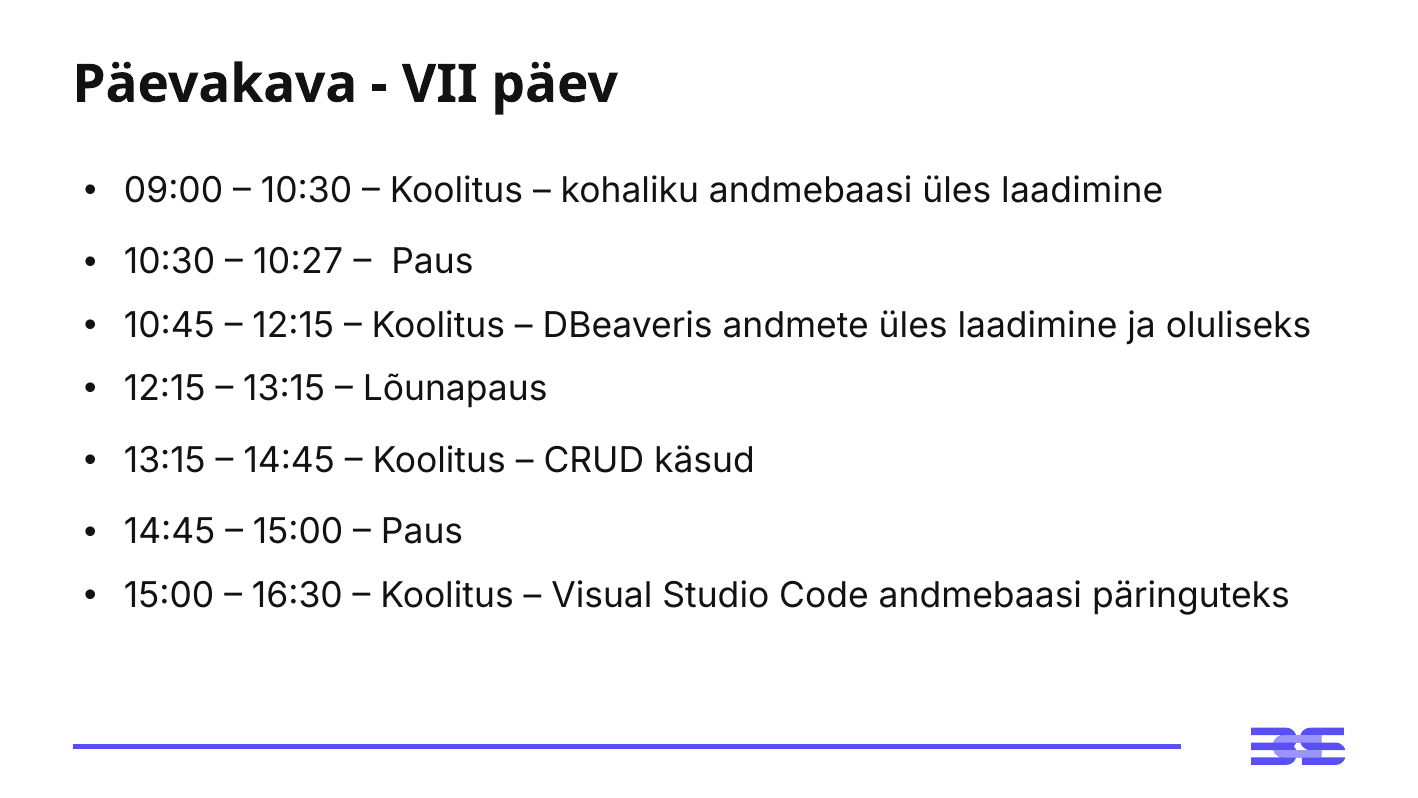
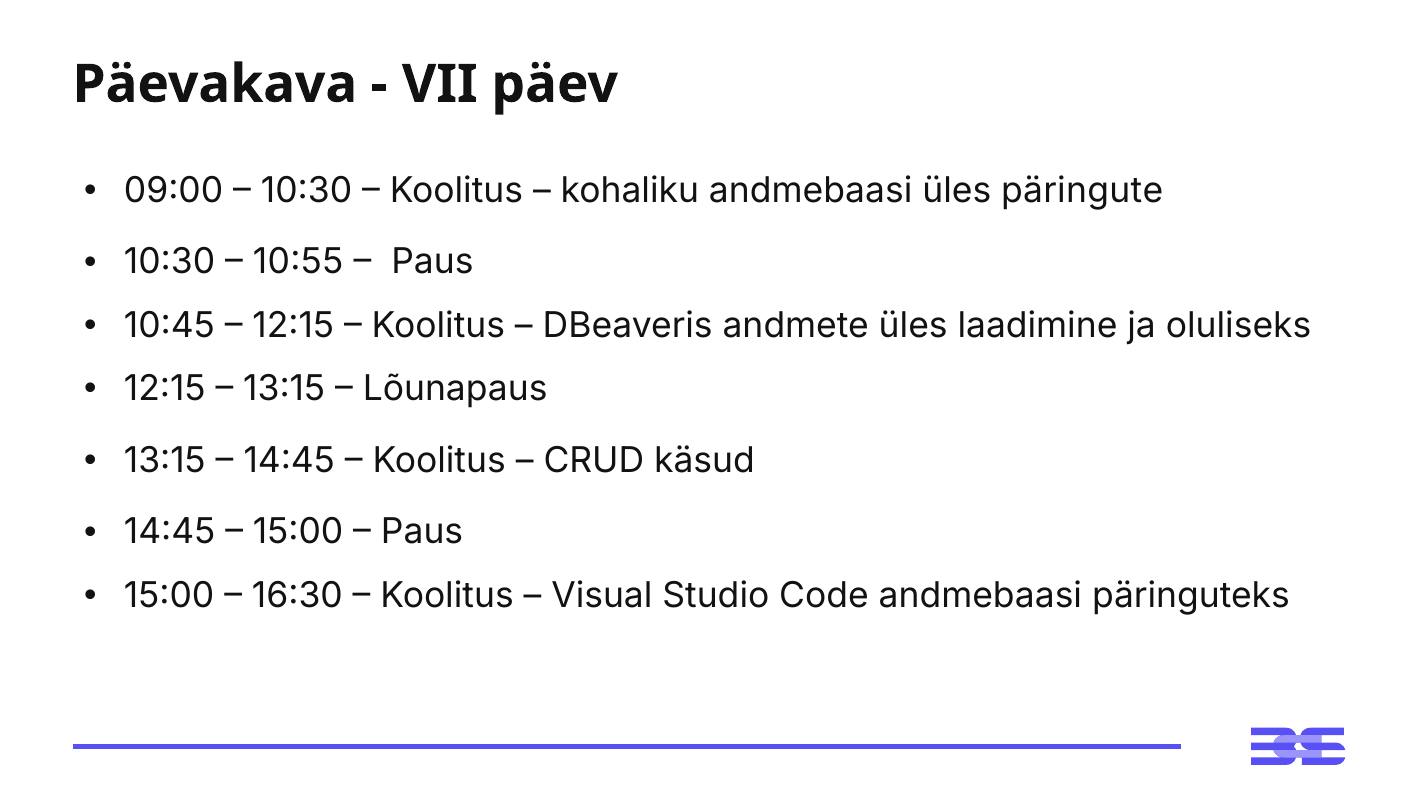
andmebaasi üles laadimine: laadimine -> päringute (1082, 190)
10:27: 10:27 -> 10:55 (298, 262)
